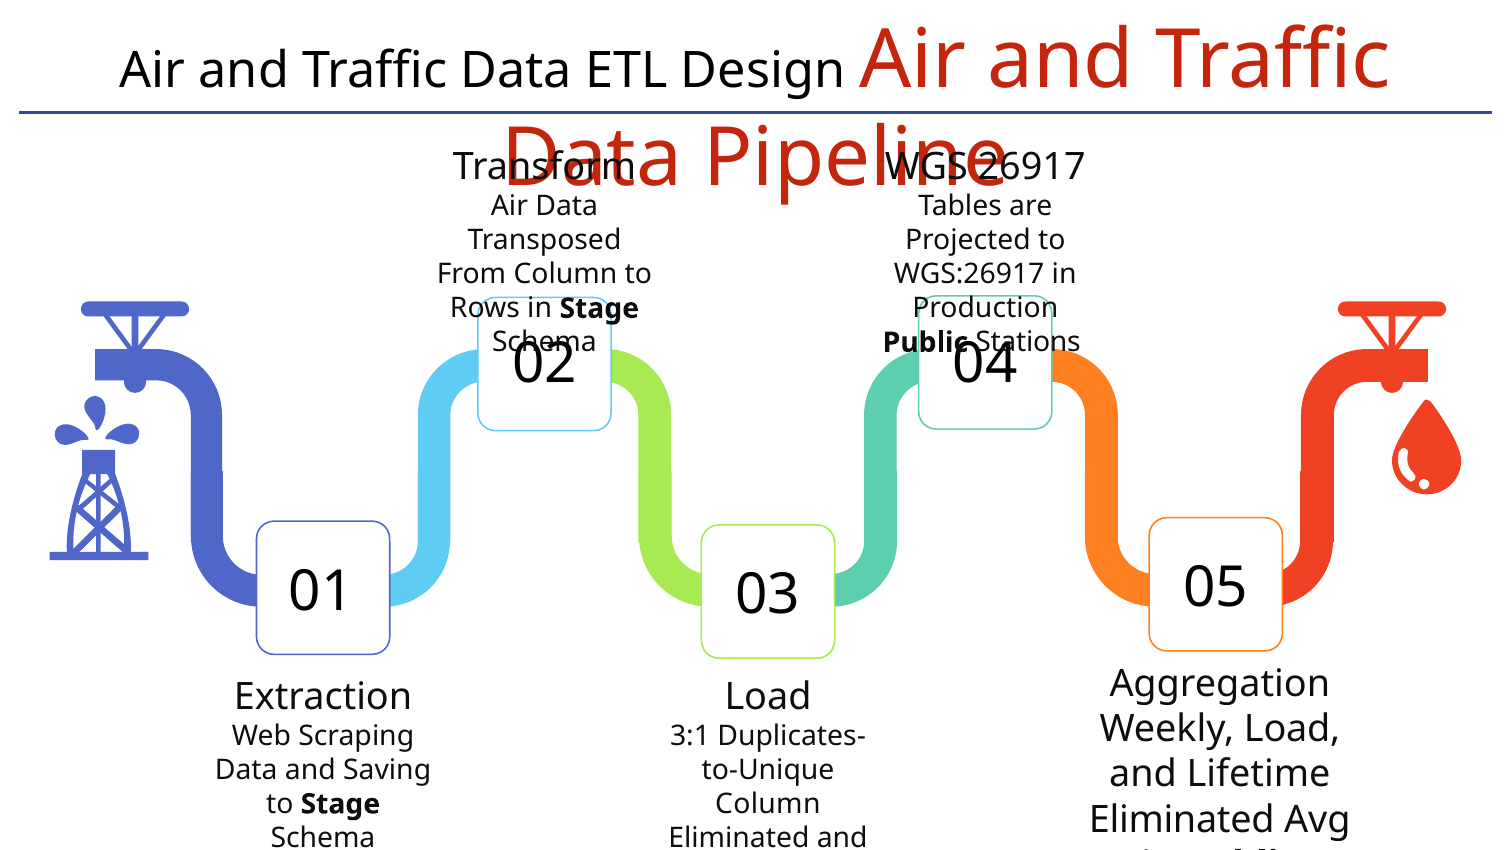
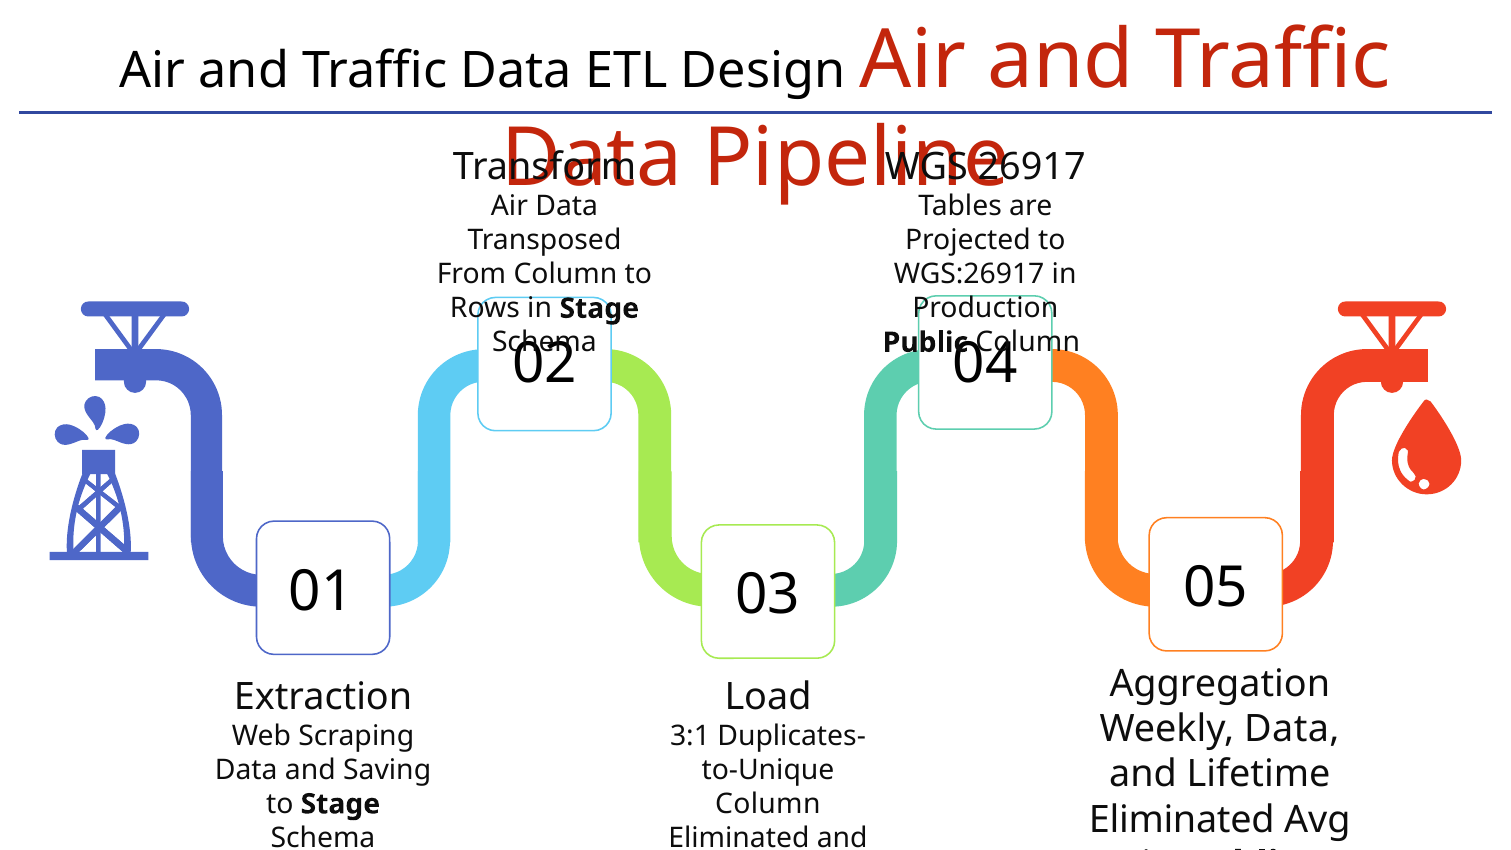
Public Stations: Stations -> Column (1028, 342)
Weekly Load: Load -> Data (1292, 729)
